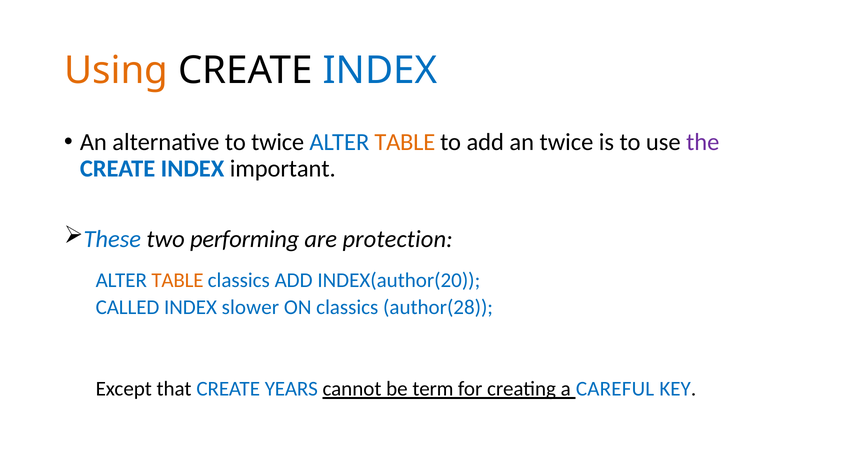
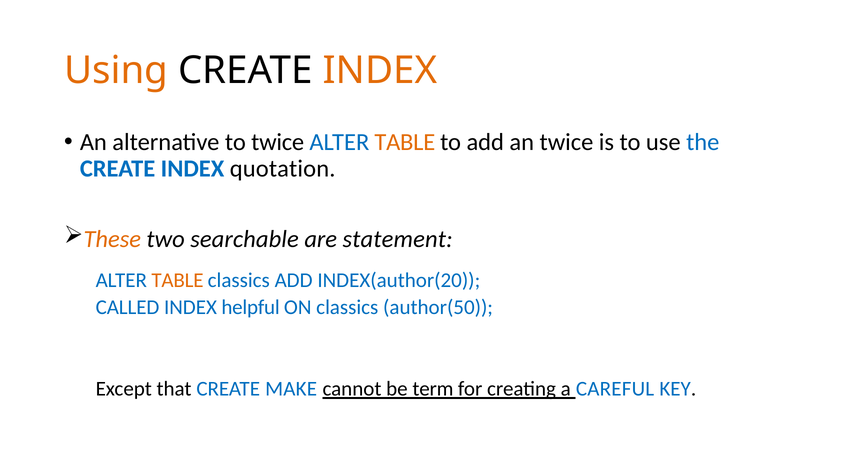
INDEX colour: blue -> orange (380, 71)
the colour: purple -> blue (703, 142)
important: important -> quotation (283, 169)
These colour: blue -> orange (112, 239)
performing: performing -> searchable (245, 239)
protection: protection -> statement (398, 239)
slower: slower -> helpful (251, 308)
author(28: author(28 -> author(50 (438, 308)
YEARS: YEARS -> MAKE (291, 389)
